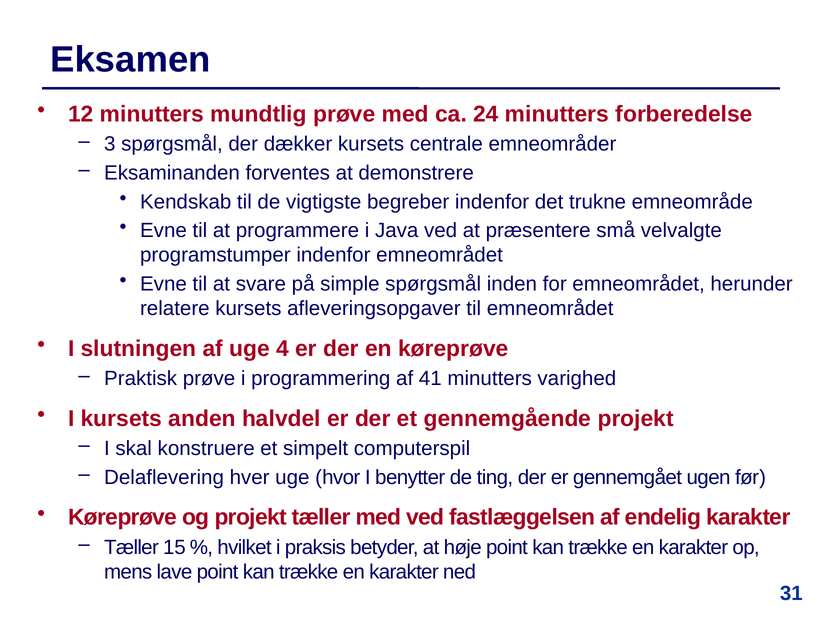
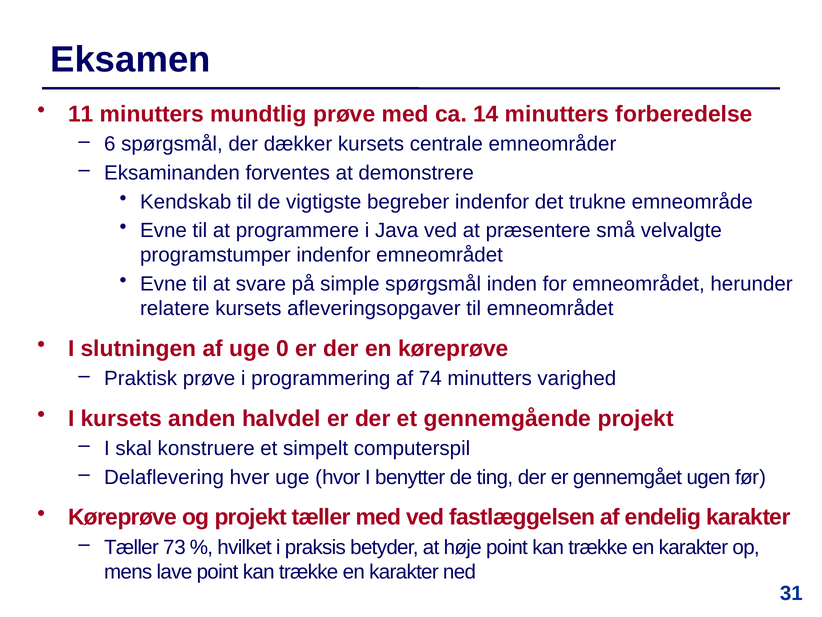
12: 12 -> 11 (81, 114)
24: 24 -> 14 (486, 114)
3: 3 -> 6 (110, 144)
4: 4 -> 0 (283, 348)
41: 41 -> 74 (430, 378)
15: 15 -> 73 (174, 547)
